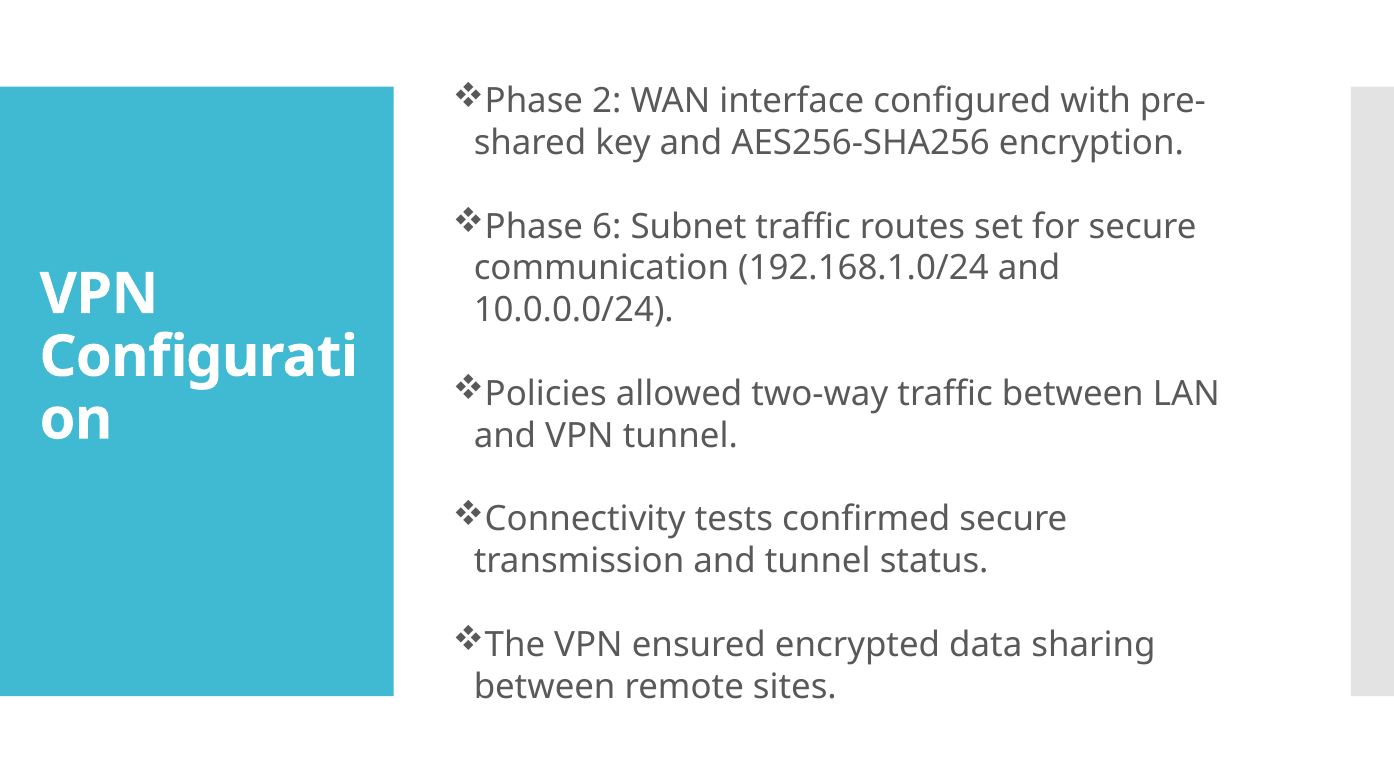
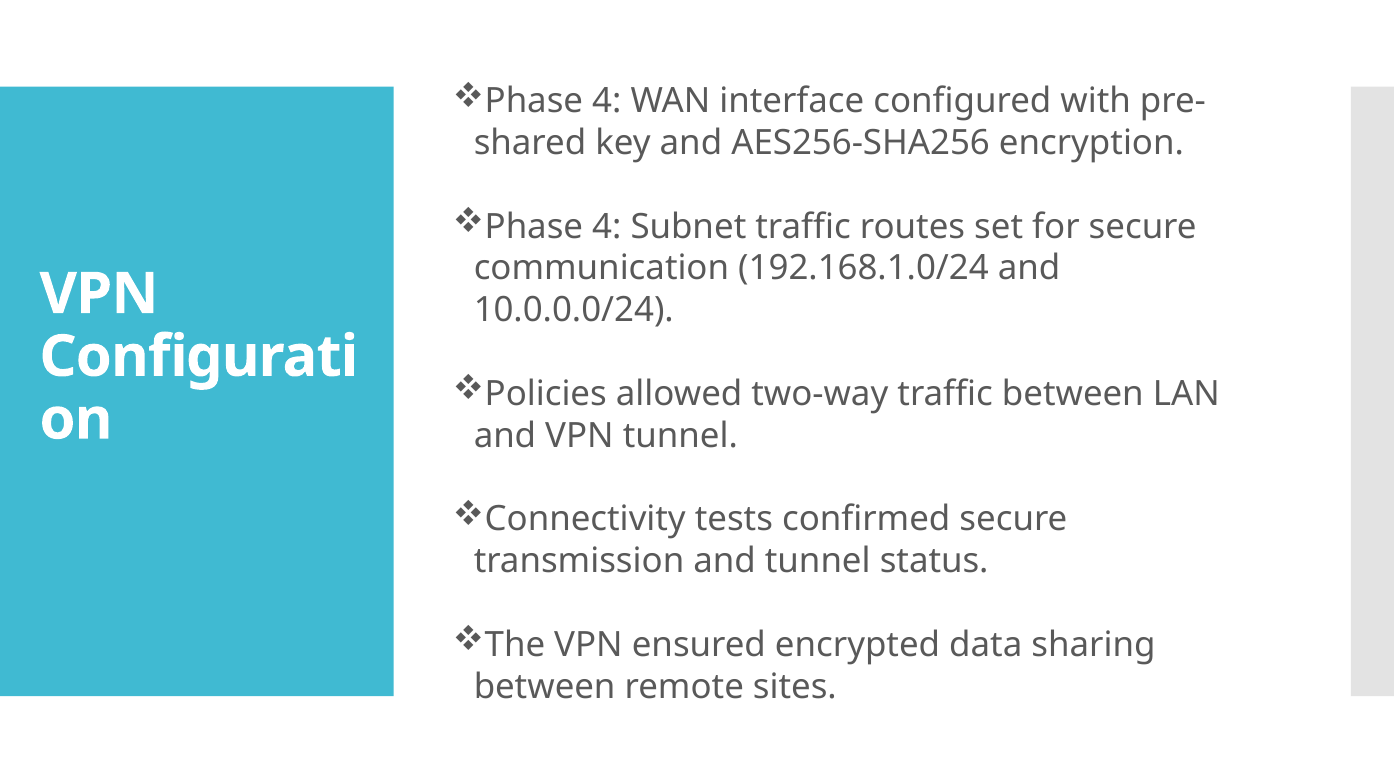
2: 2 -> 4 (607, 101)
6: 6 -> 4 (607, 227)
